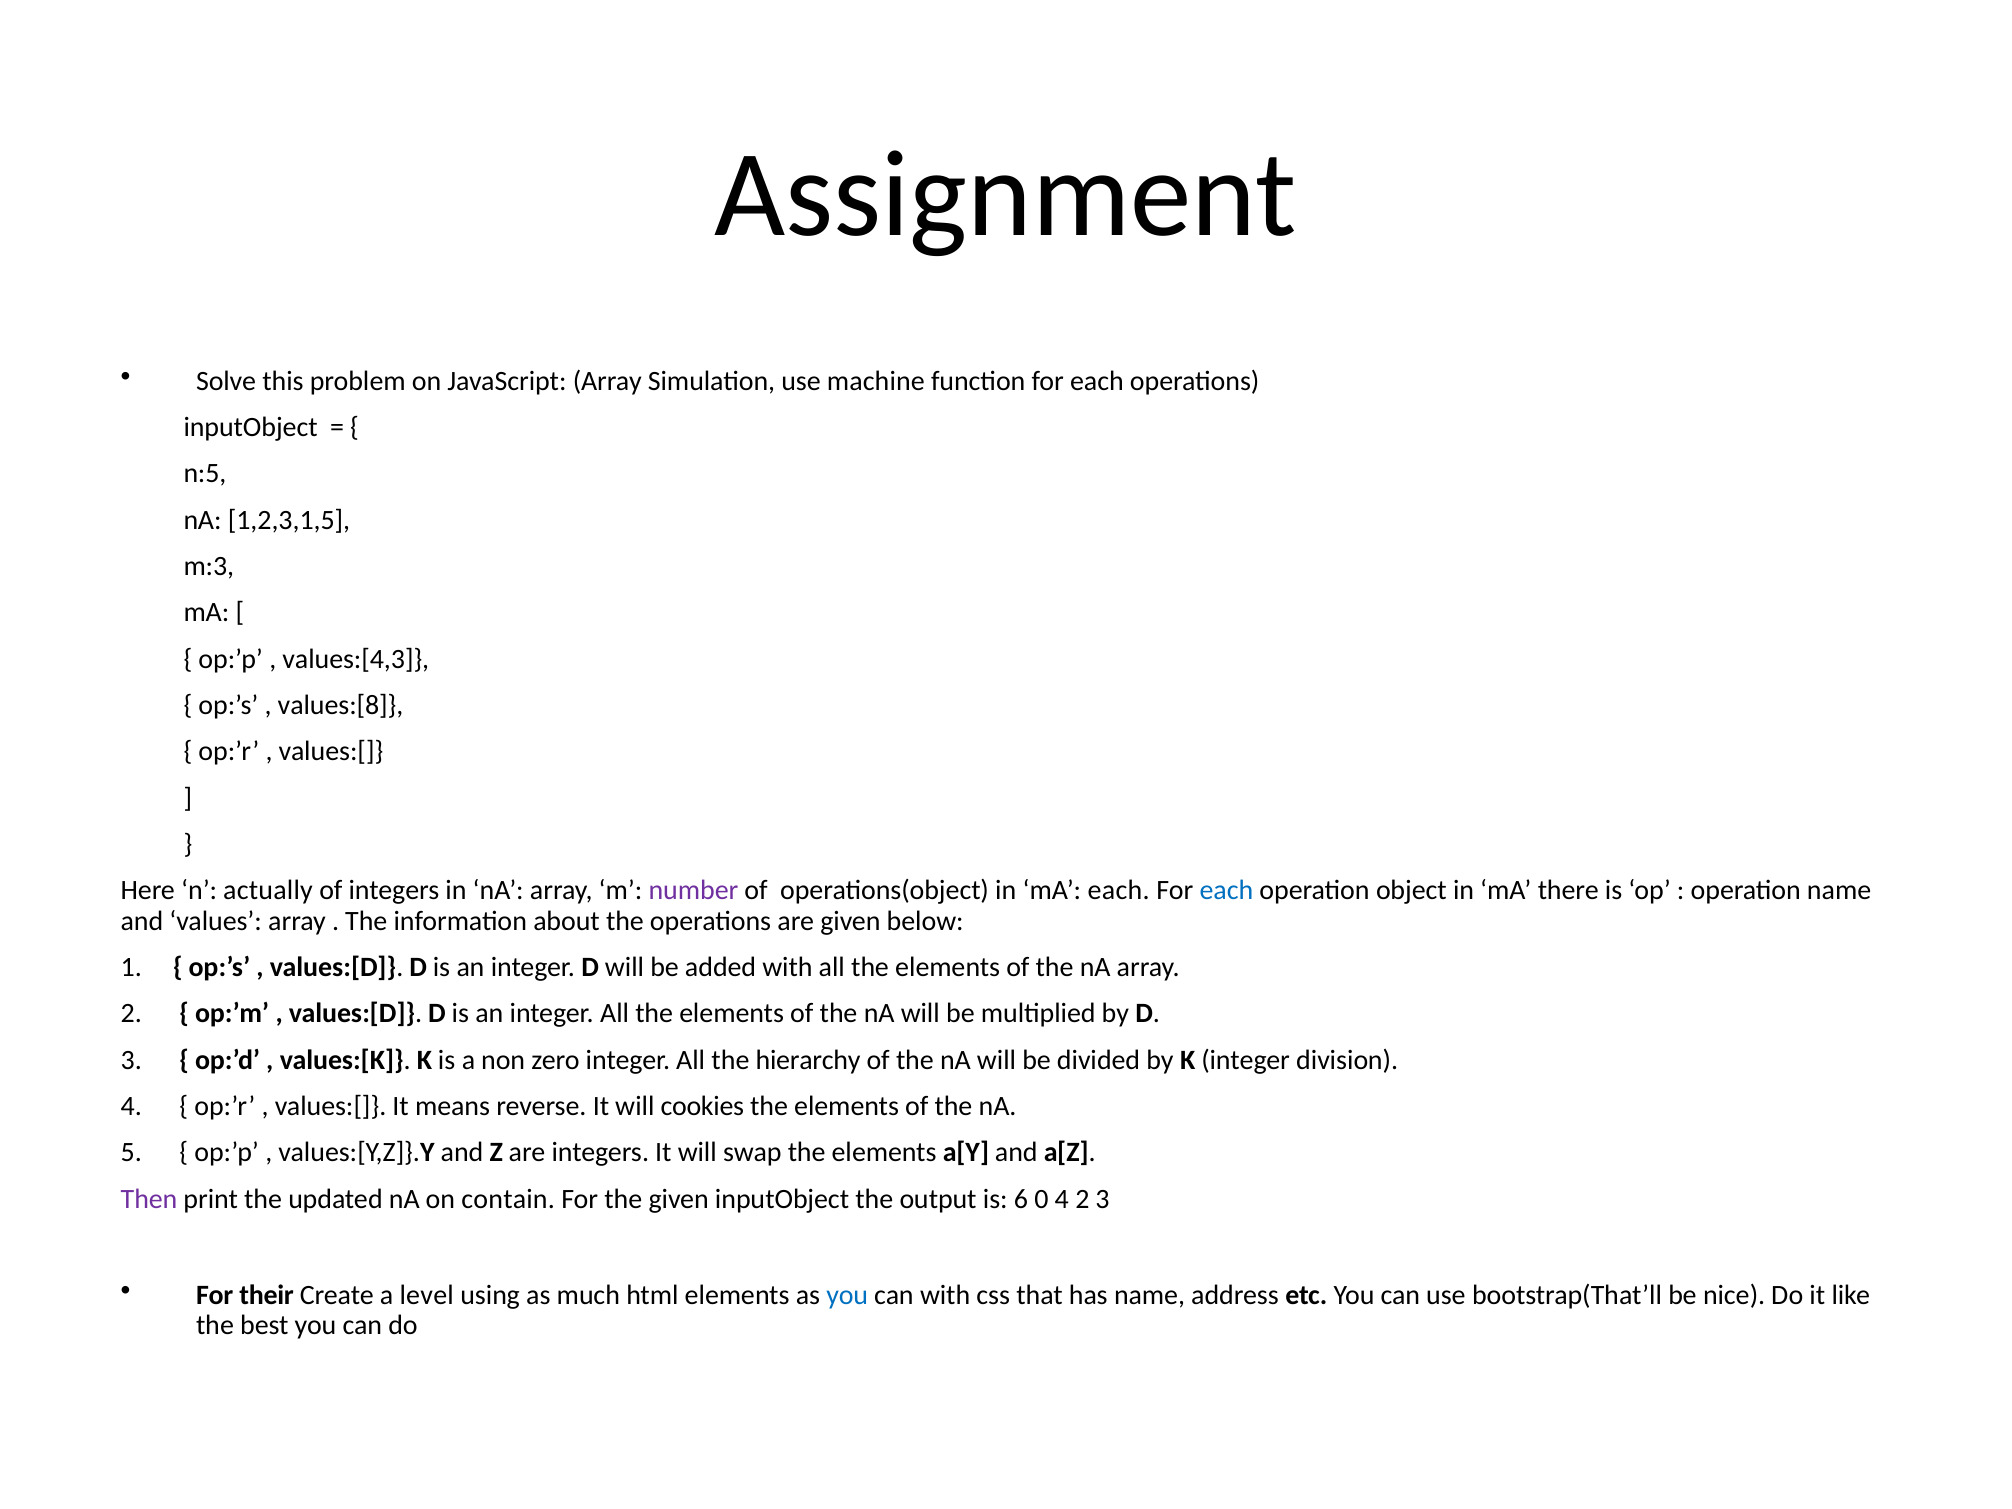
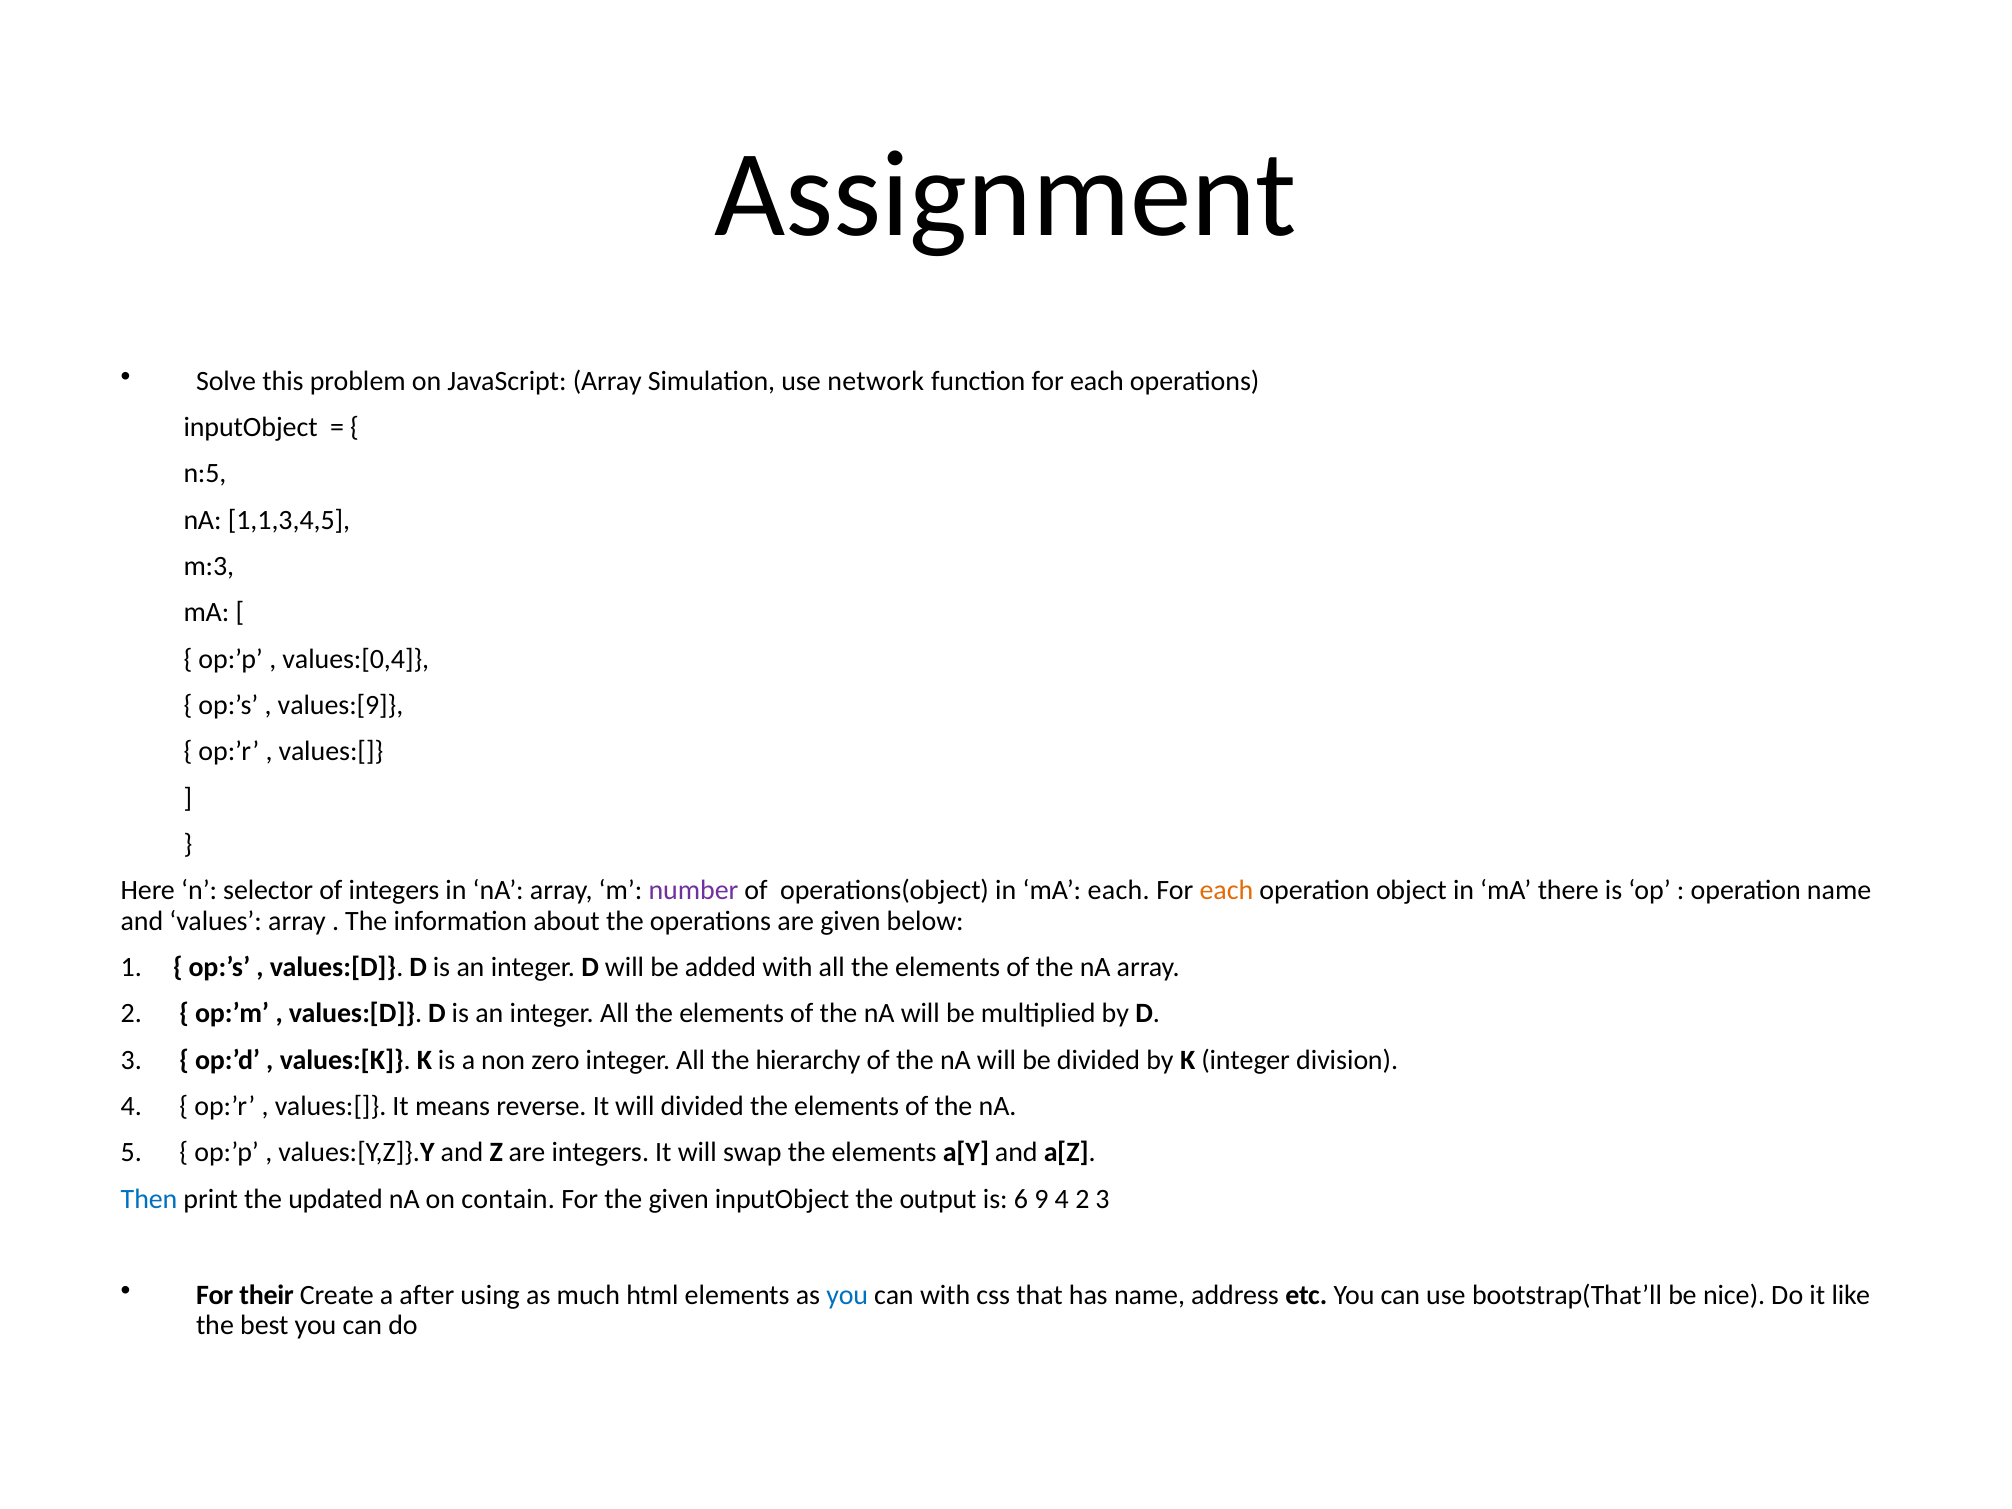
machine: machine -> network (876, 381)
1,2,3,1,5: 1,2,3,1,5 -> 1,1,3,4,5 (289, 520)
values:[4,3: values:[4,3 -> values:[0,4 (356, 659)
values:[8: values:[8 -> values:[9 (341, 705)
actually: actually -> selector (268, 891)
each colour: blue -> orange (1226, 891)
will cookies: cookies -> divided (702, 1106)
Then colour: purple -> blue (149, 1199)
0: 0 -> 9 (1041, 1199)
level: level -> after (427, 1295)
